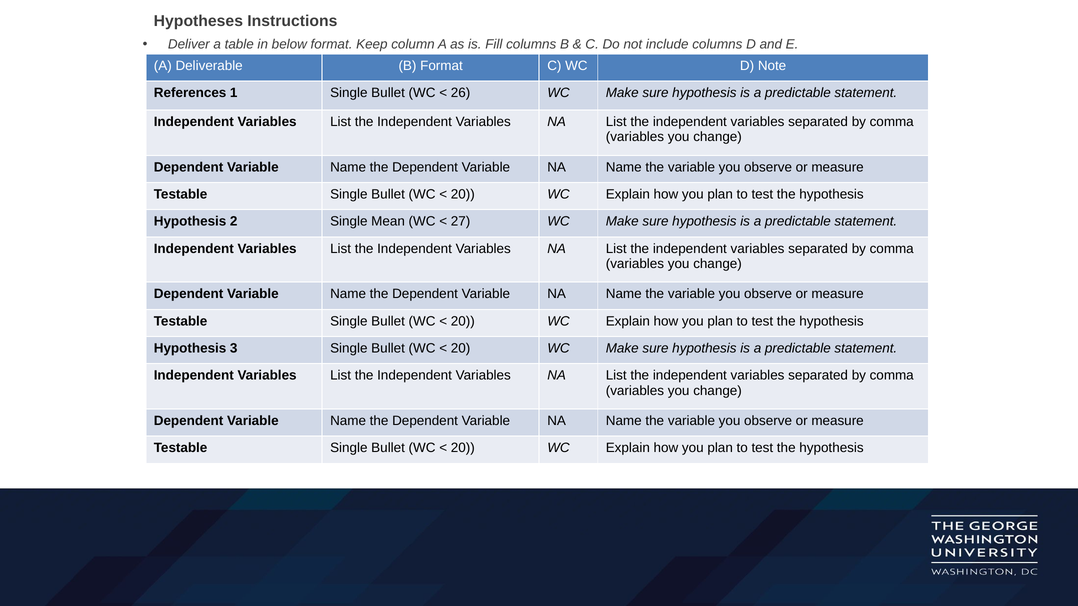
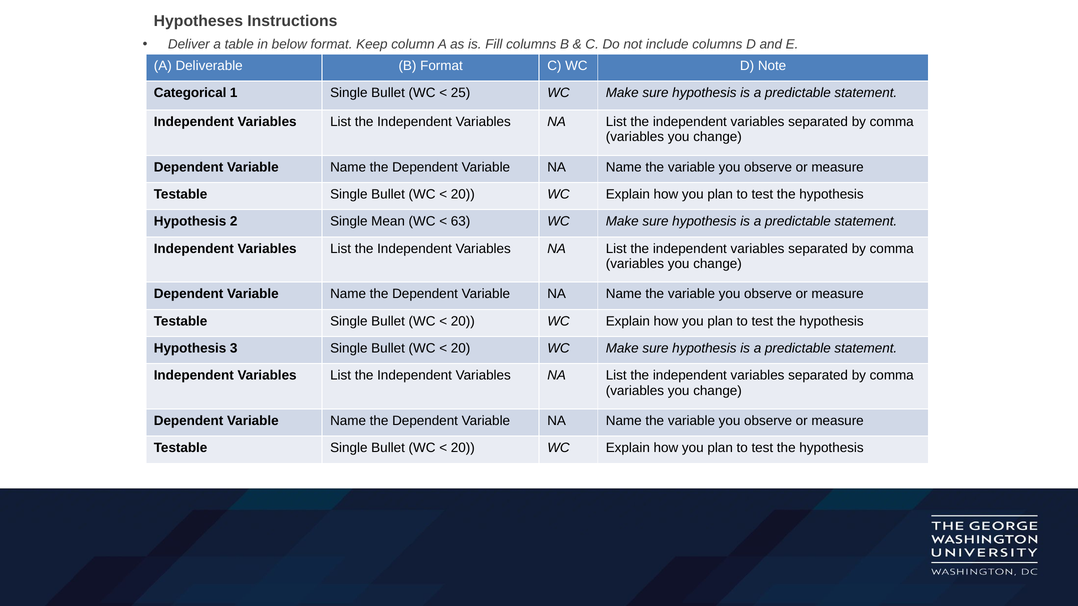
References: References -> Categorical (190, 93)
26: 26 -> 25 (461, 93)
27: 27 -> 63 (461, 222)
